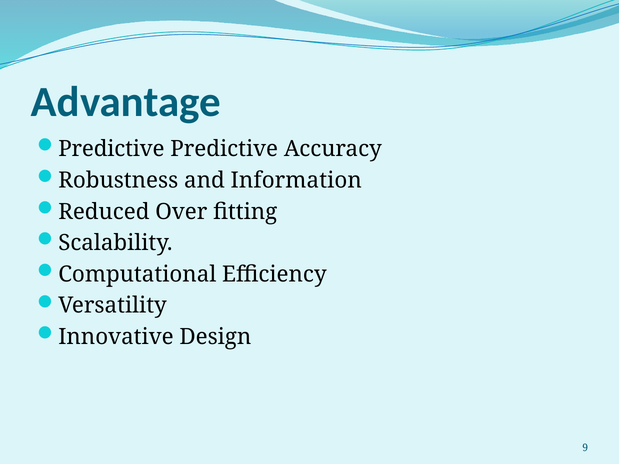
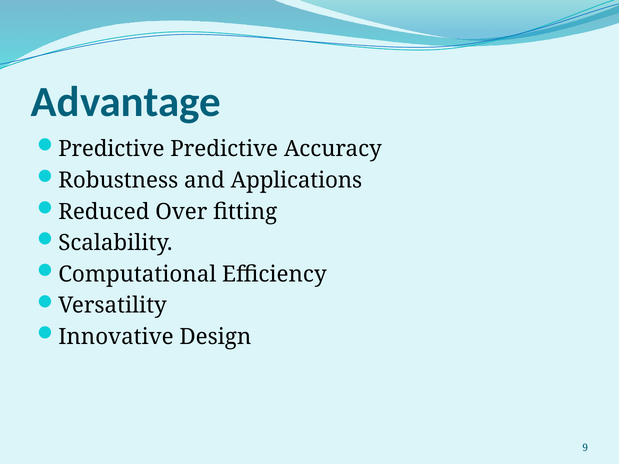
Information: Information -> Applications (296, 180)
